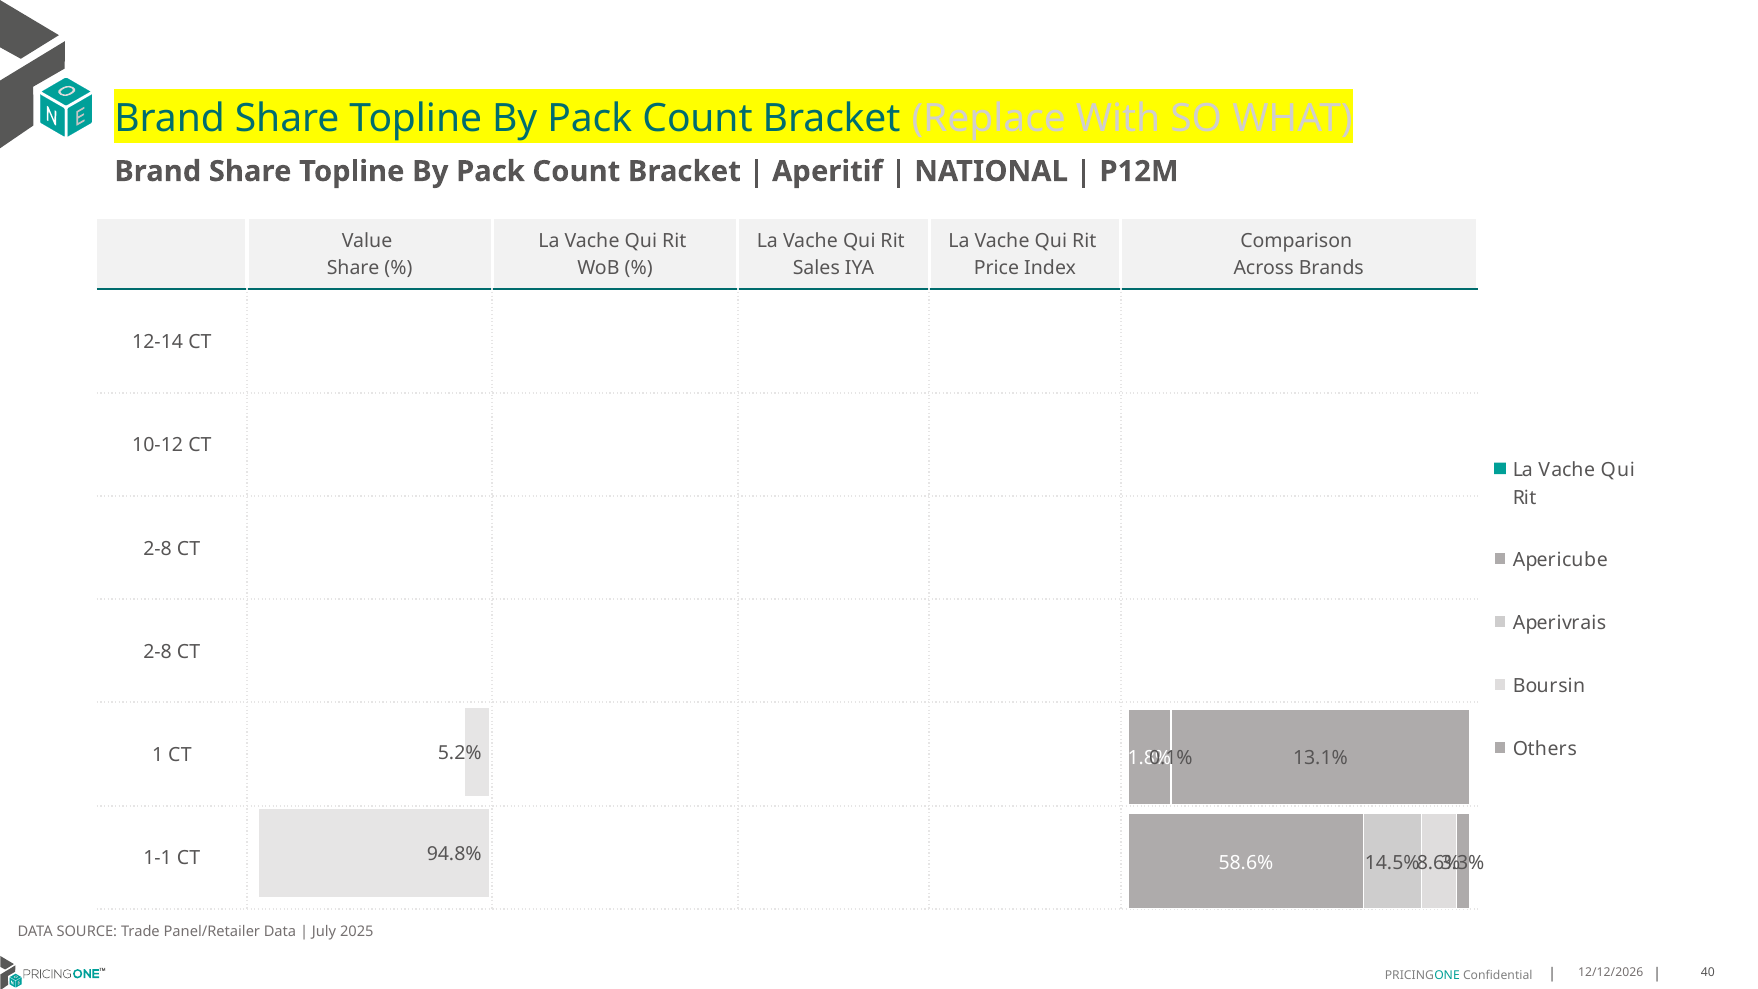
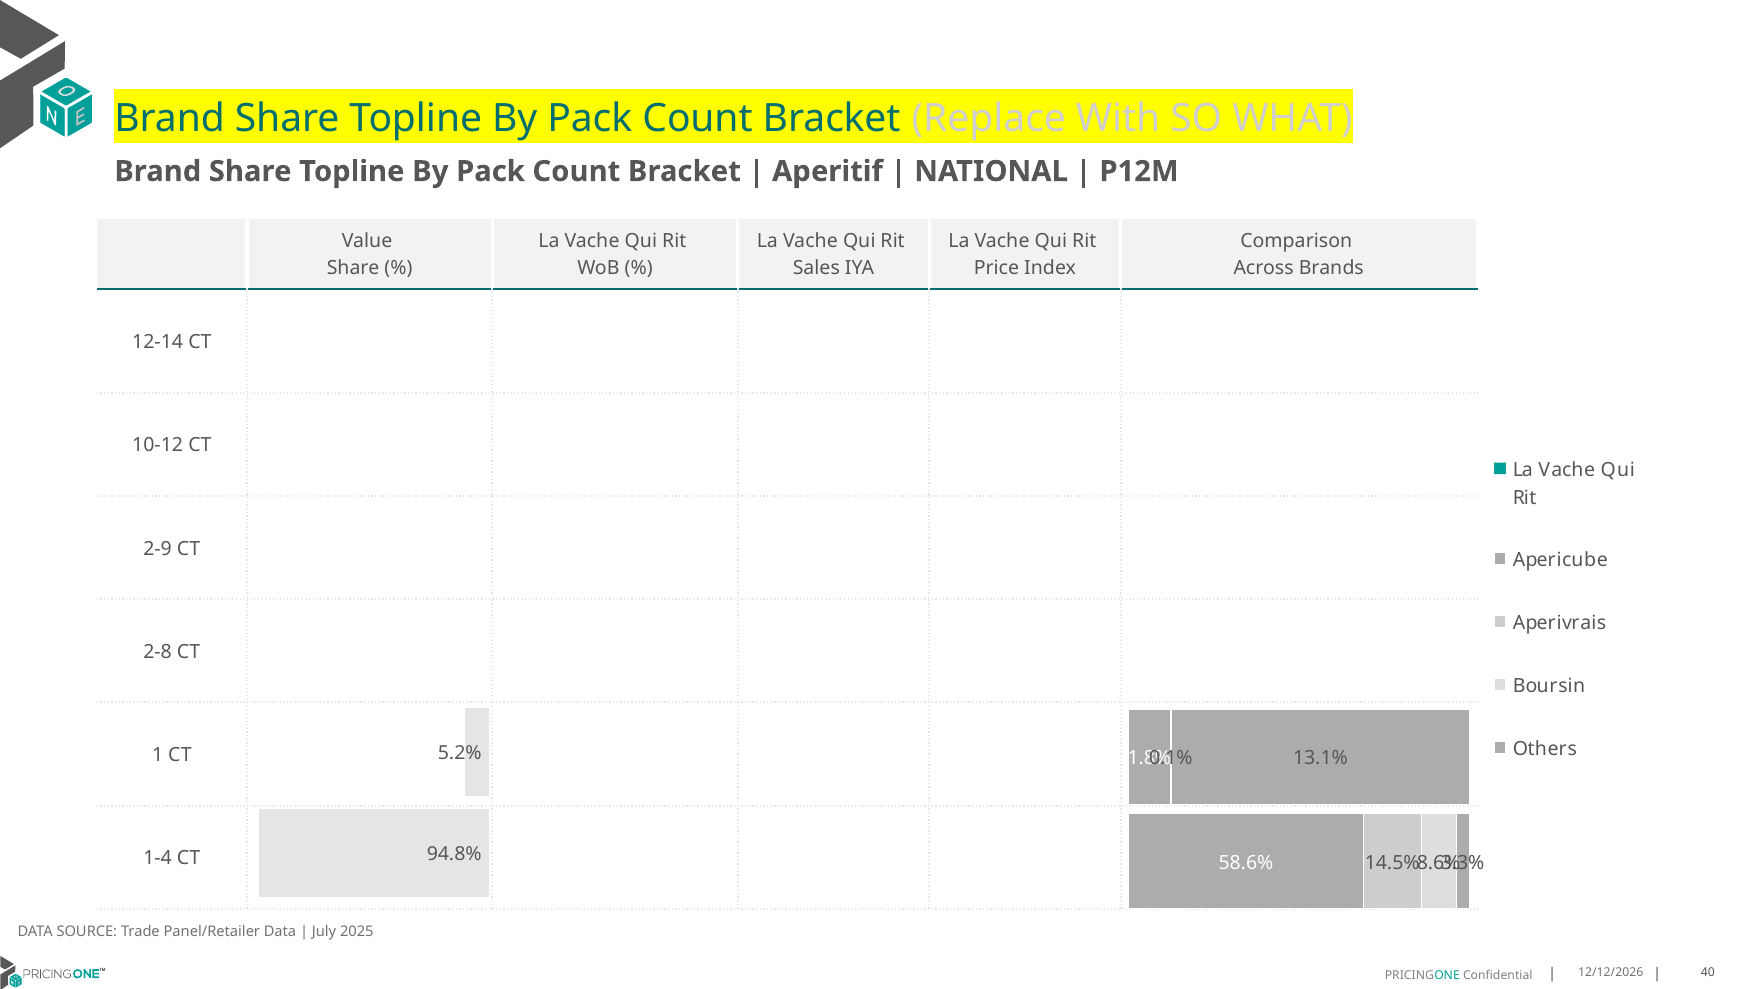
2-8: 2-8 -> 2-9 (158, 549)
1-1: 1-1 -> 1-4 (158, 858)
